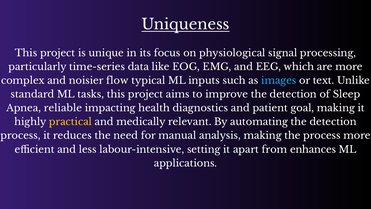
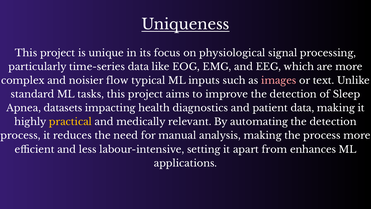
images colour: light blue -> pink (279, 81)
reliable: reliable -> datasets (63, 108)
patient goal: goal -> data (302, 108)
